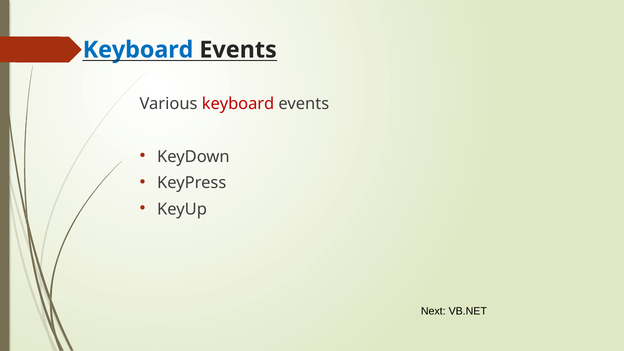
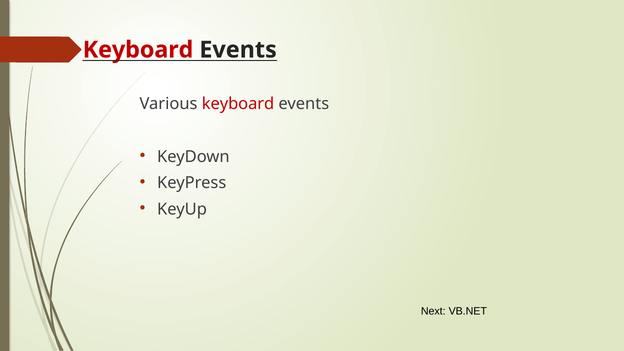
Keyboard colour: blue -> red (138, 50)
